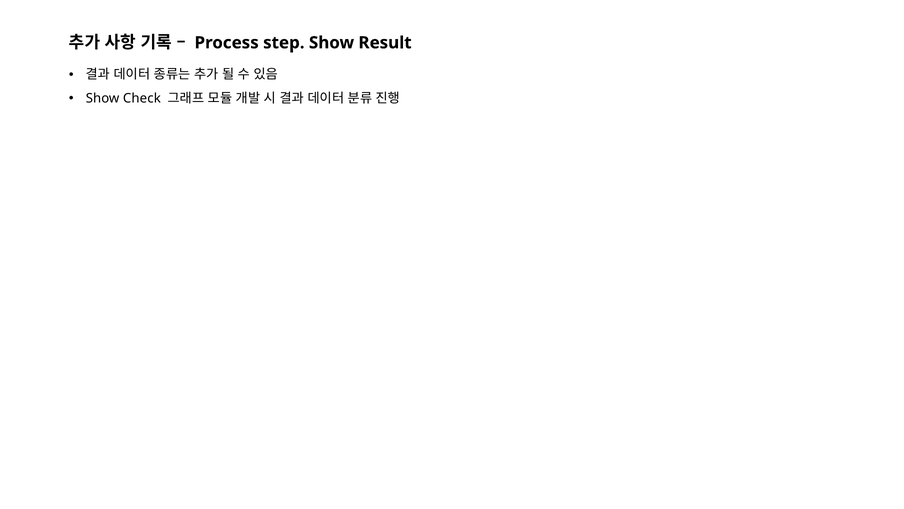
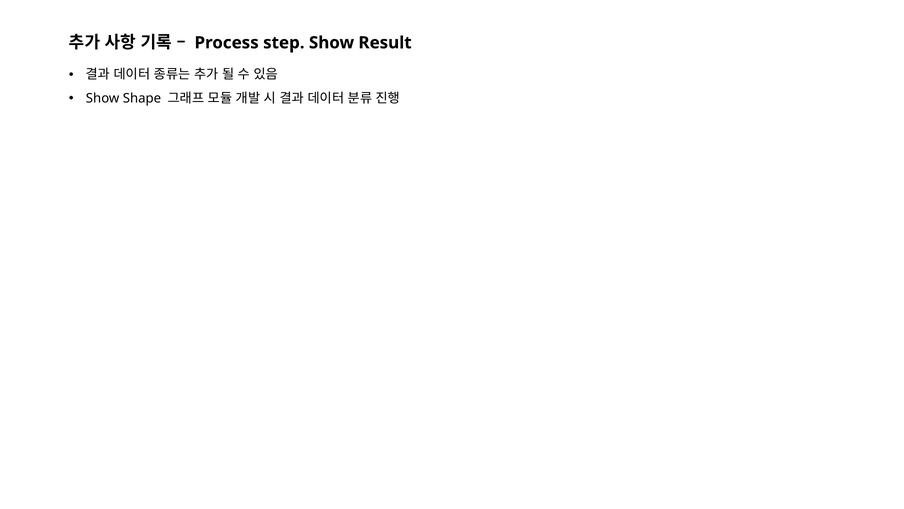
Check: Check -> Shape (142, 98)
